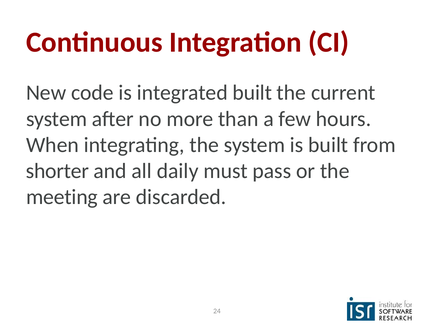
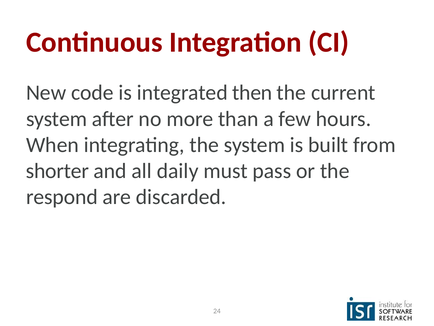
integrated built: built -> then (252, 93)
meeting: meeting -> respond (62, 197)
